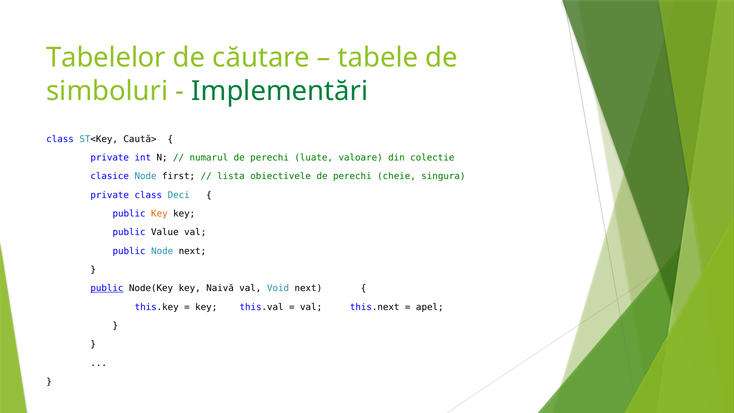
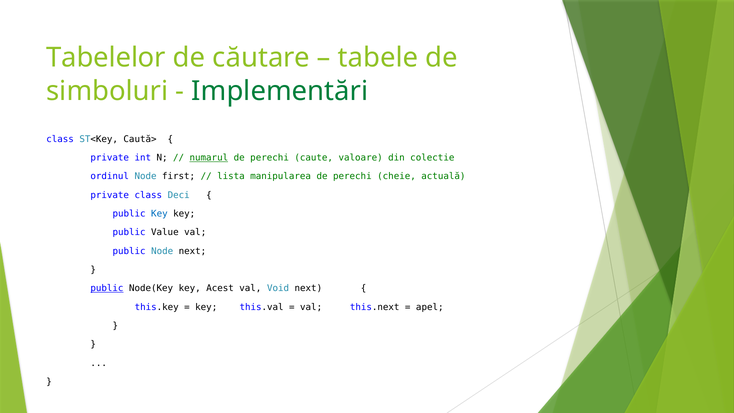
numarul underline: none -> present (209, 158)
luate: luate -> caute (314, 158)
clasice: clasice -> ordinul (110, 176)
obiectivele: obiectivele -> manipularea (281, 176)
singura: singura -> actuală (443, 176)
Key colour: orange -> blue (159, 214)
Naivă: Naivă -> Acest (220, 288)
